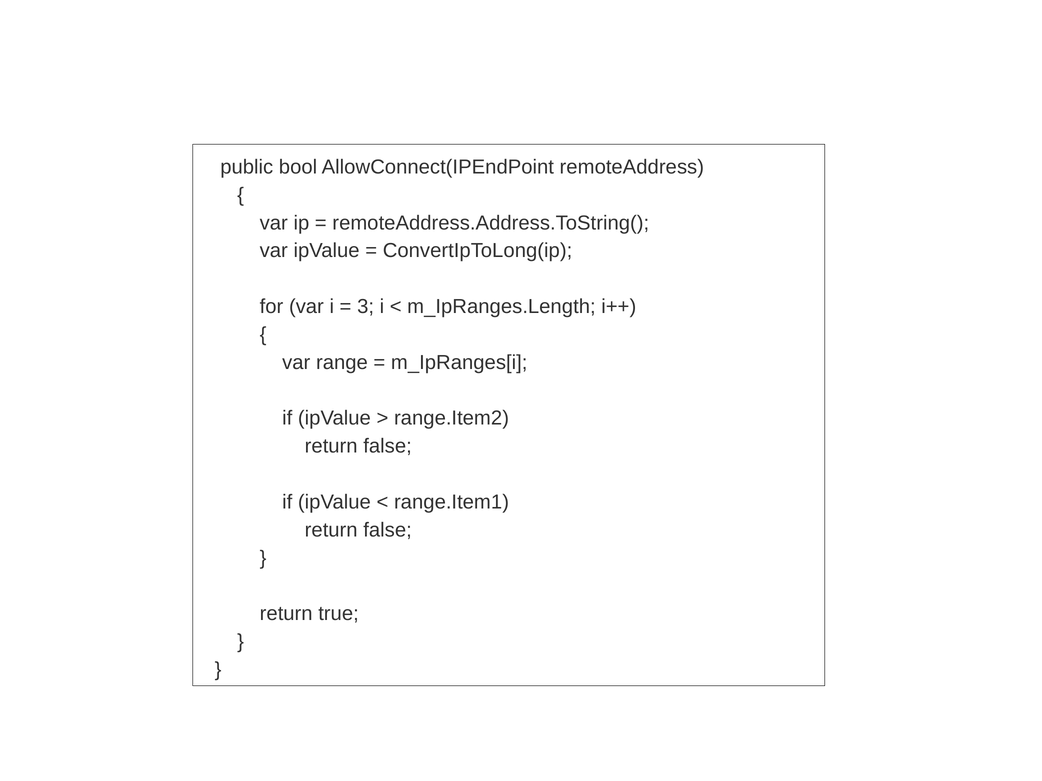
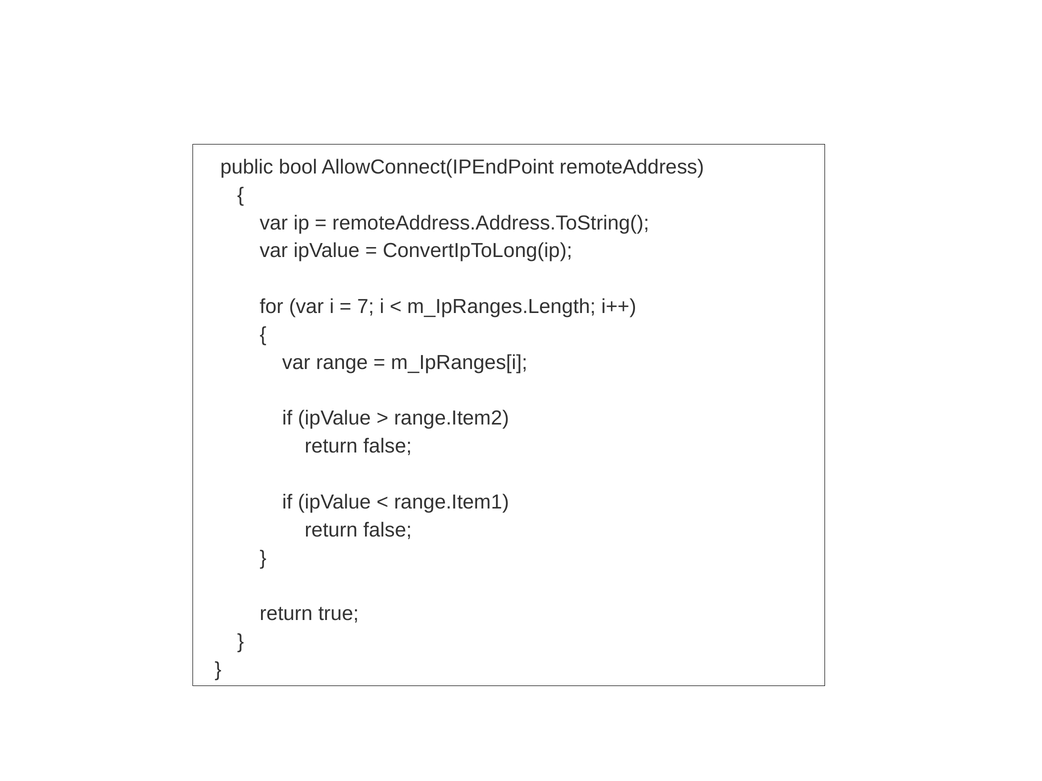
3: 3 -> 7 (366, 307)
